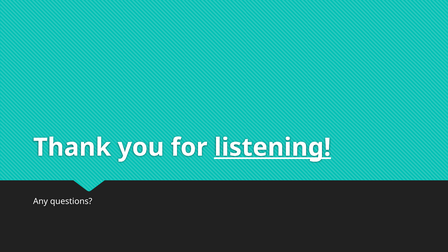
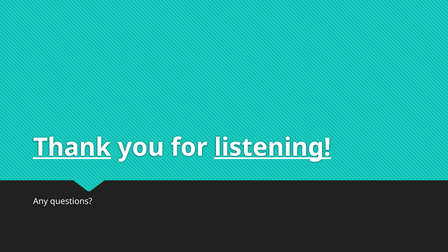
Thank underline: none -> present (72, 147)
